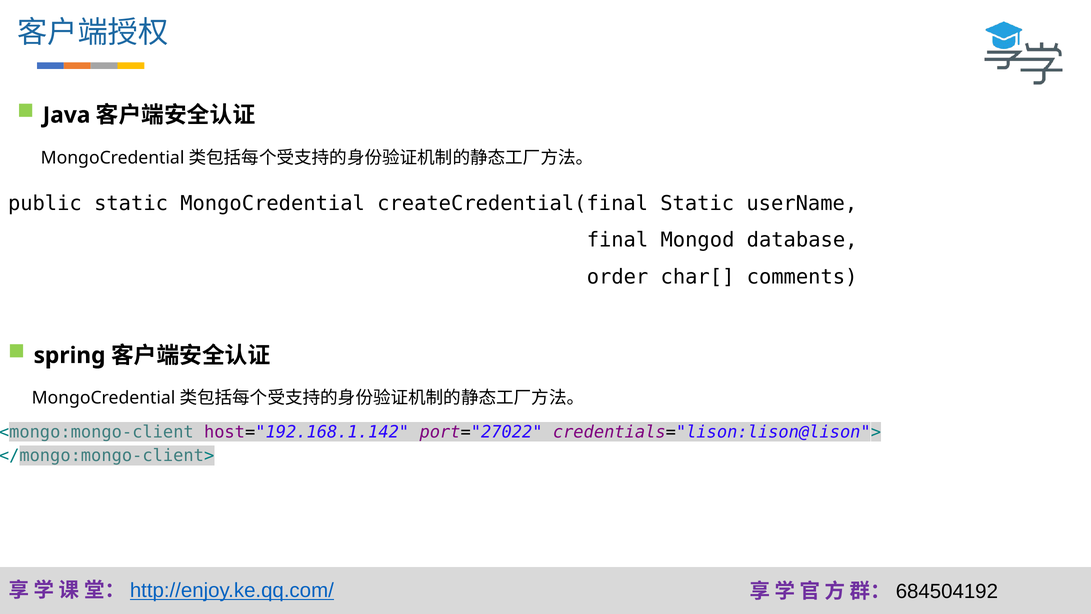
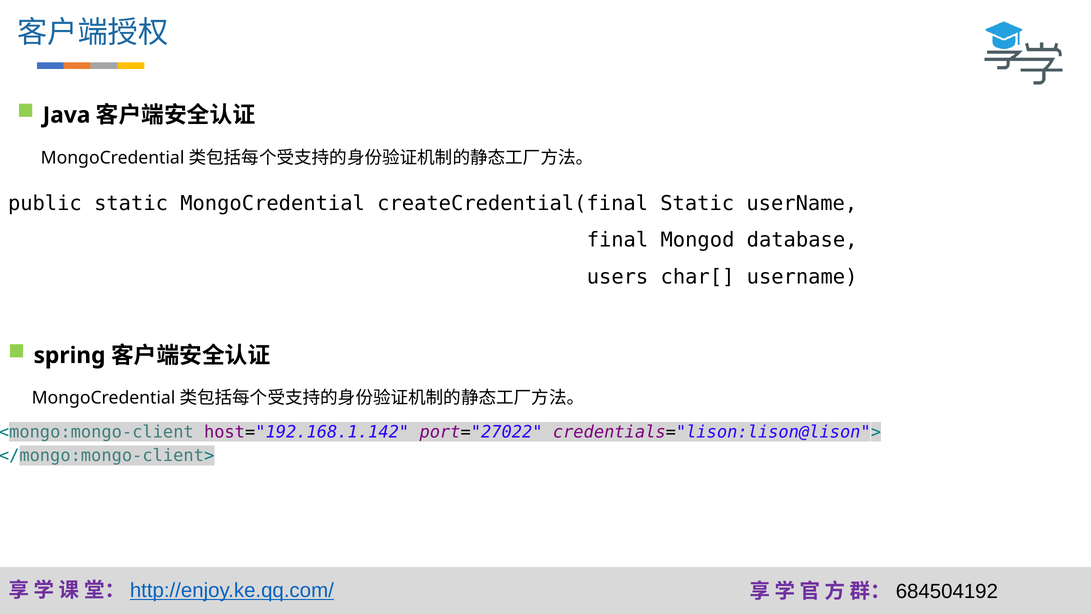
order: order -> users (618, 277)
char[ comments: comments -> username (802, 277)
